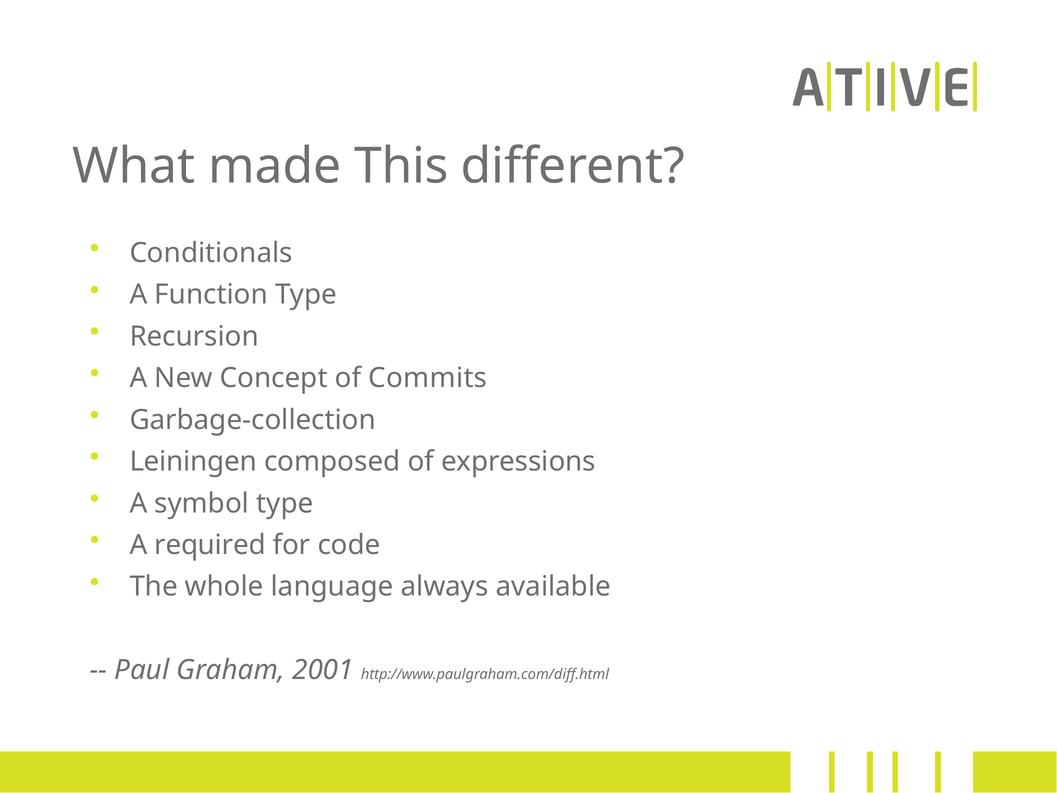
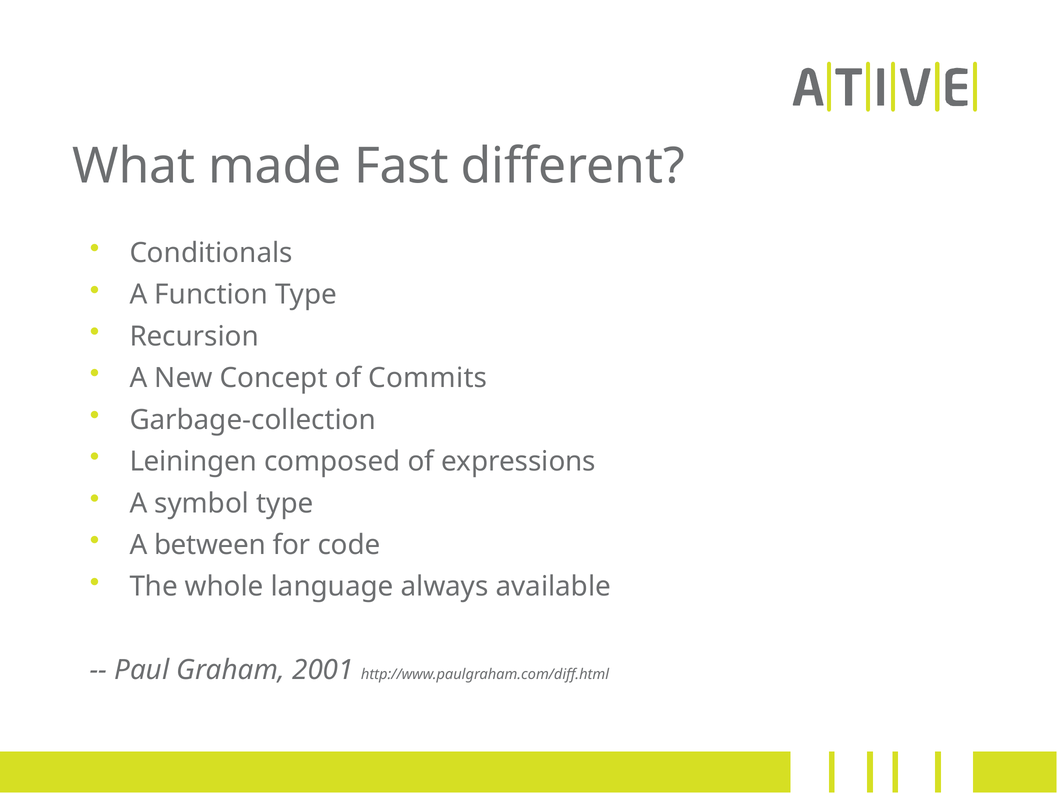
This: This -> Fast (401, 166)
required: required -> between (210, 545)
